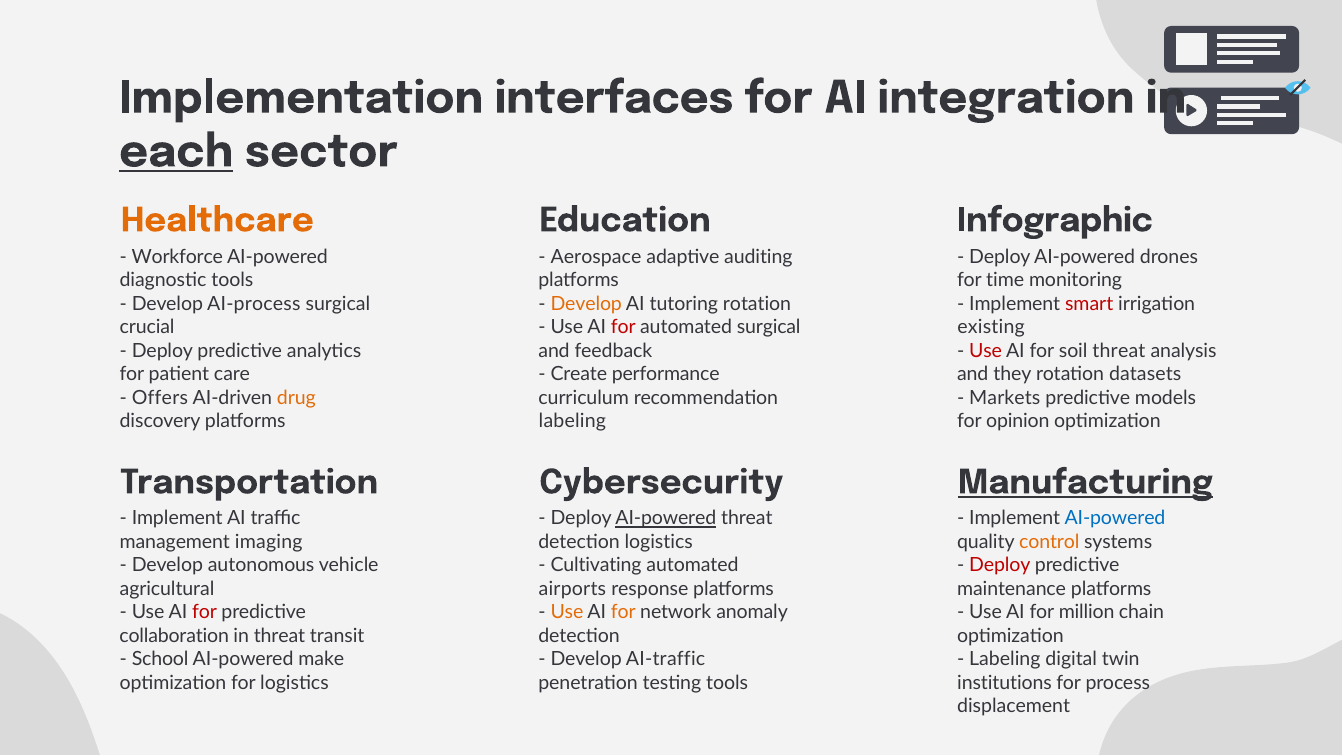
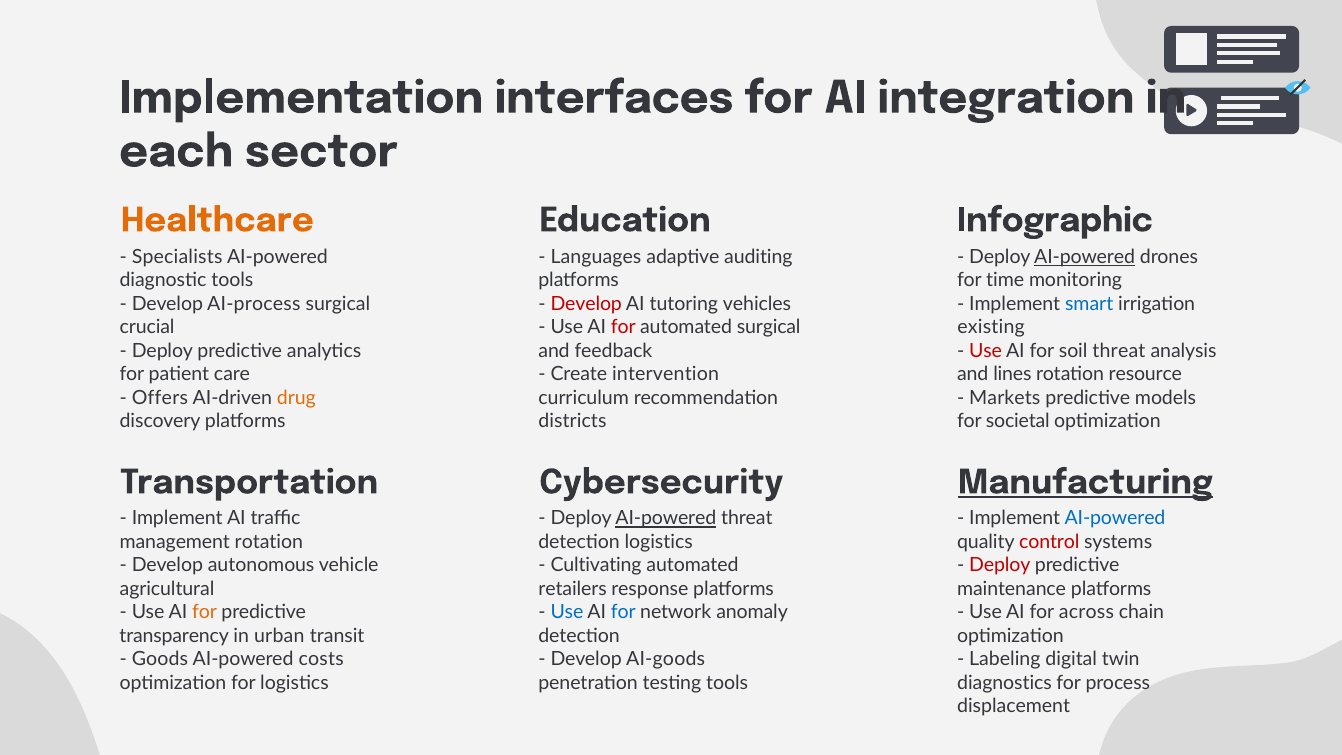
each underline: present -> none (176, 152)
Workforce: Workforce -> Specialists (177, 257)
Aerospace: Aerospace -> Languages (596, 257)
AI-powered underline: none -> present (1085, 257)
Develop colour: orange -> red (586, 304)
tutoring rotation: rotation -> vehicles (757, 304)
smart colour: red -> blue (1089, 304)
performance: performance -> intervention (666, 374)
they: they -> lines (1012, 374)
datasets: datasets -> resource (1145, 374)
labeling: labeling -> districts (572, 421)
opinion: opinion -> societal (1018, 421)
management imaging: imaging -> rotation (269, 542)
control colour: orange -> red (1049, 542)
airports: airports -> retailers (573, 589)
for colour: red -> orange (204, 612)
Use colour: orange -> blue (567, 612)
for colour: orange -> blue (623, 612)
million: million -> across (1087, 612)
collaboration: collaboration -> transparency (174, 636)
in threat: threat -> urban (279, 636)
School: School -> Goods (160, 659)
make: make -> costs (321, 659)
AI-traffic: AI-traffic -> AI-goods (666, 659)
institutions: institutions -> diagnostics (1005, 683)
